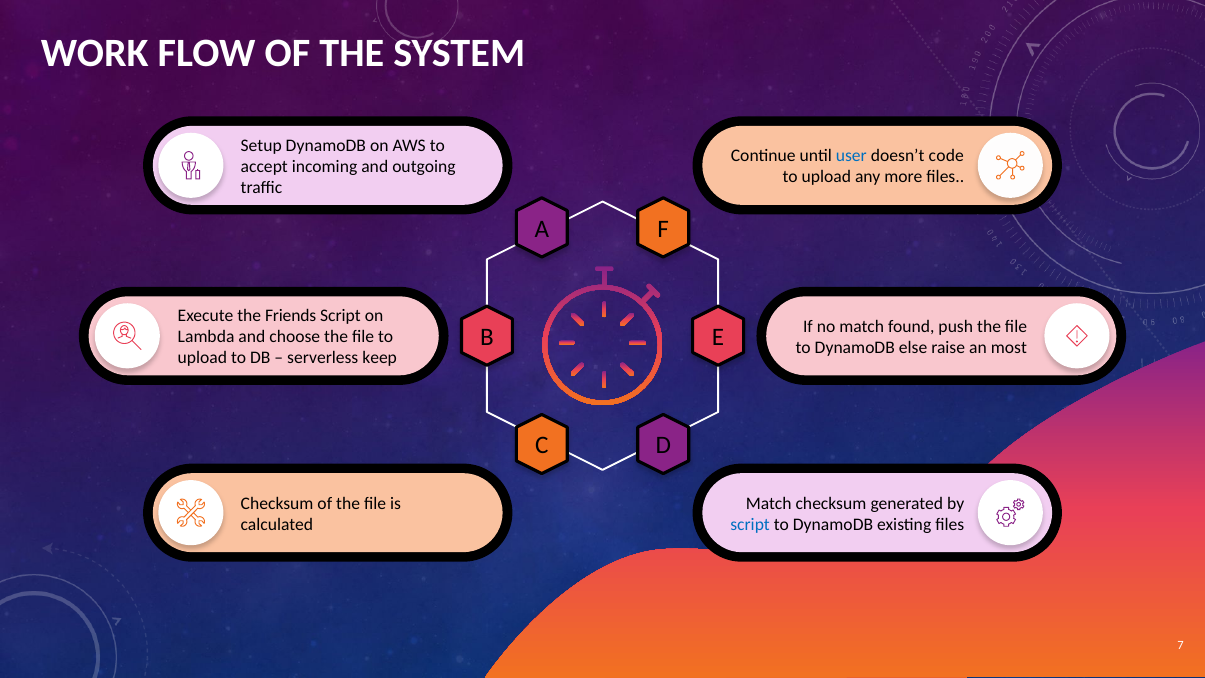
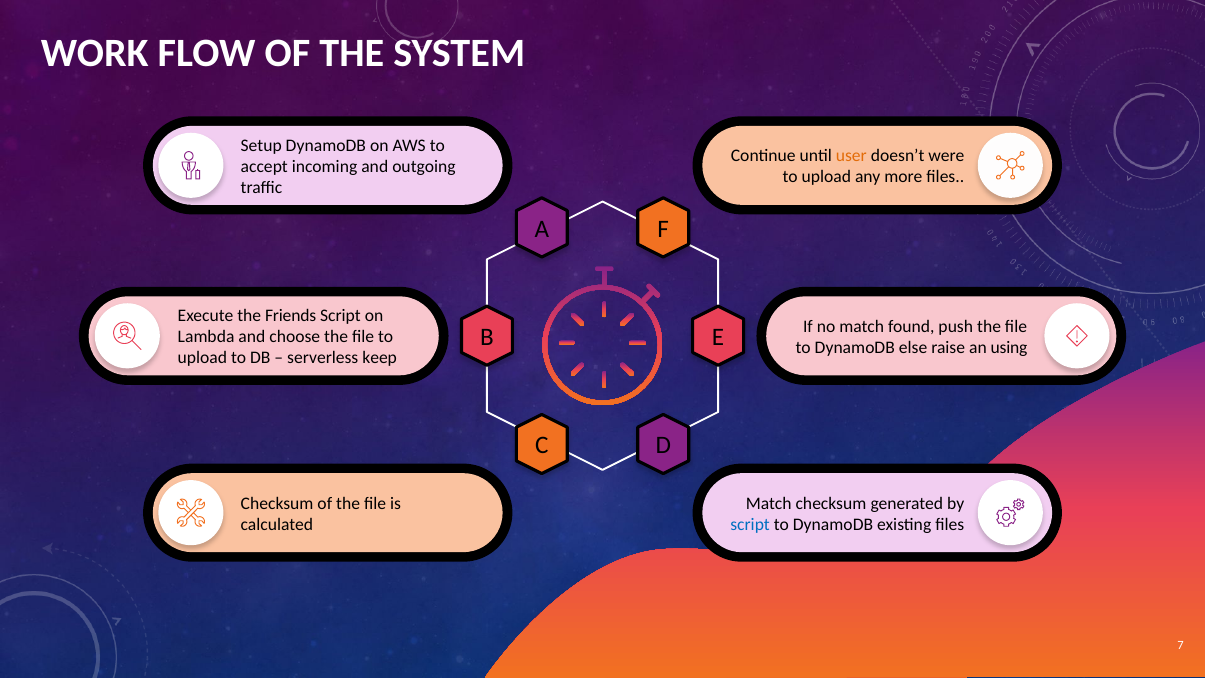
user colour: blue -> orange (851, 156)
code: code -> were (946, 156)
most: most -> using (1009, 347)
